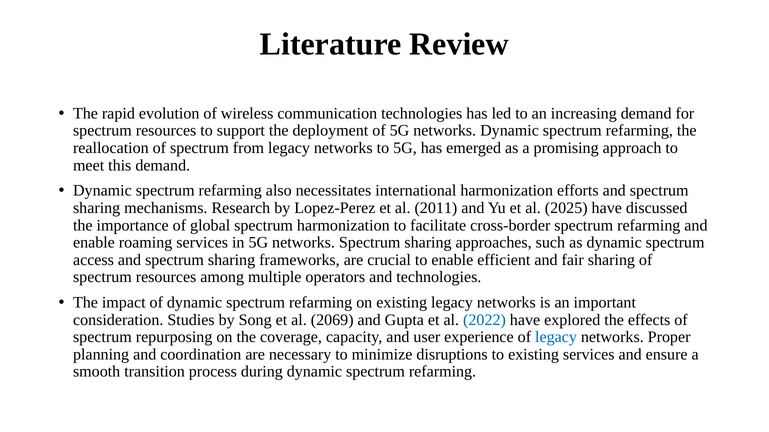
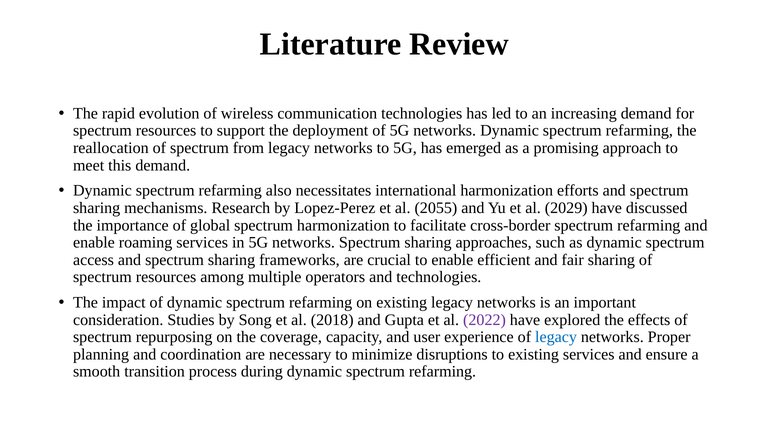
2011: 2011 -> 2055 (436, 208)
2025: 2025 -> 2029 (566, 208)
2069: 2069 -> 2018 (332, 320)
2022 colour: blue -> purple (484, 320)
